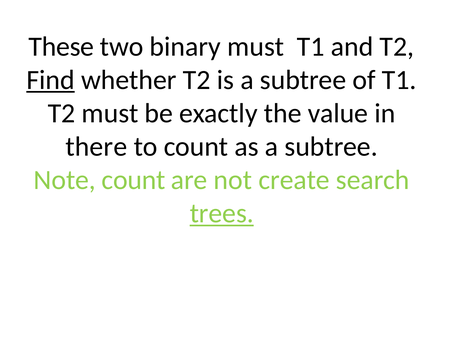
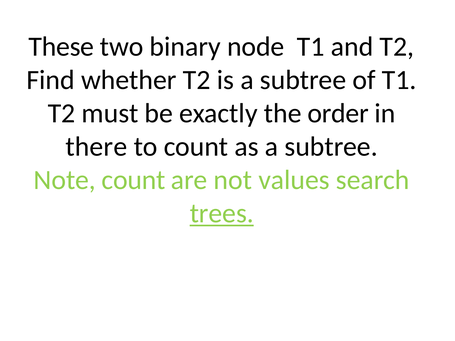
binary must: must -> node (256, 47)
Find underline: present -> none (51, 80)
value: value -> order (338, 113)
create: create -> values (294, 180)
